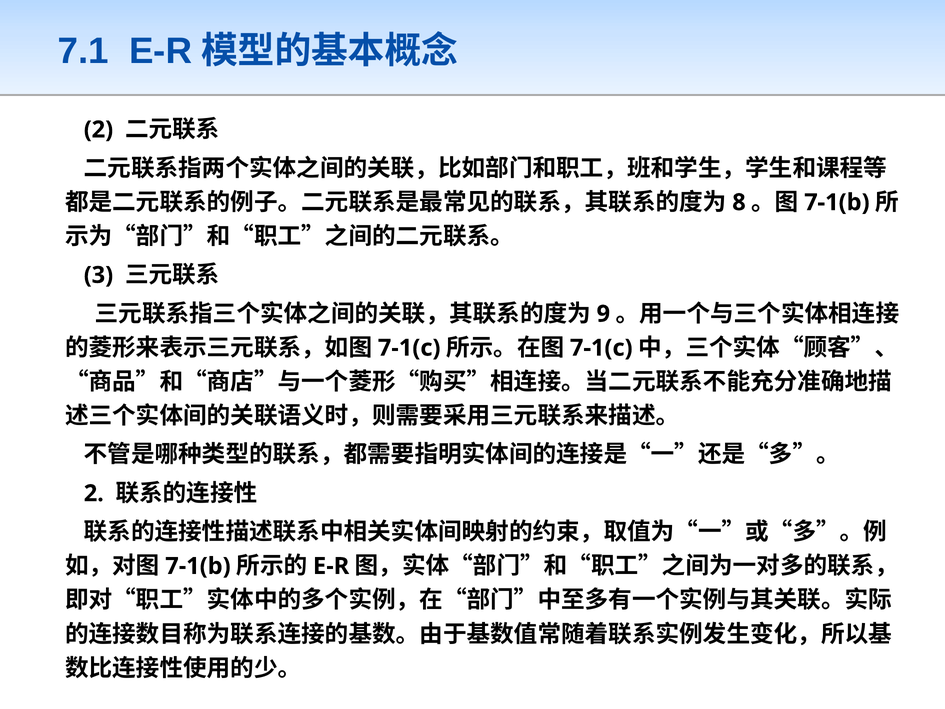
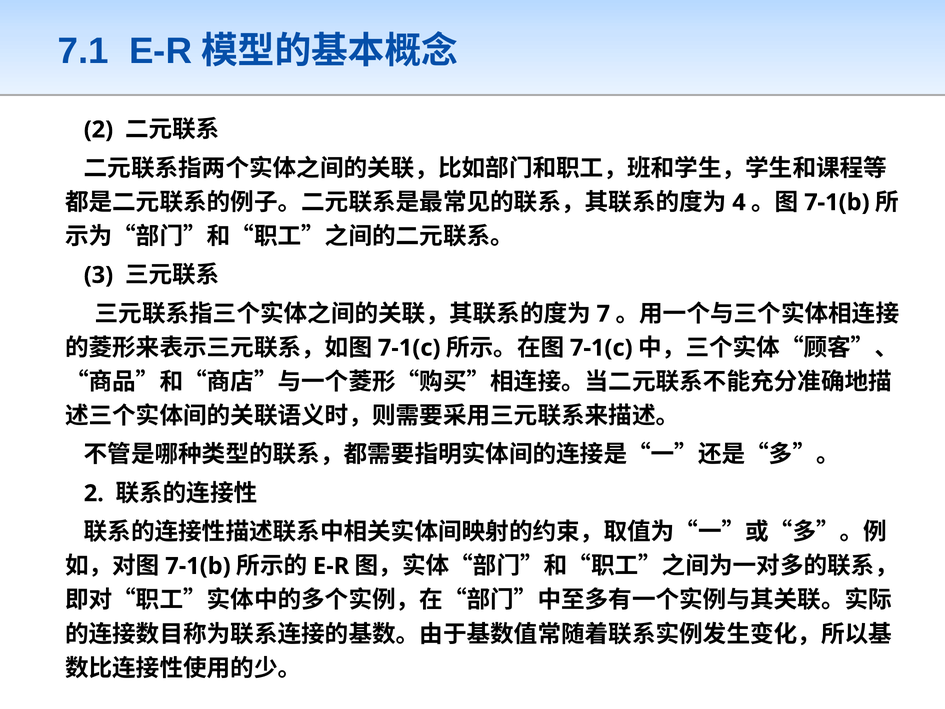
8: 8 -> 4 (739, 202)
9: 9 -> 7 (603, 314)
